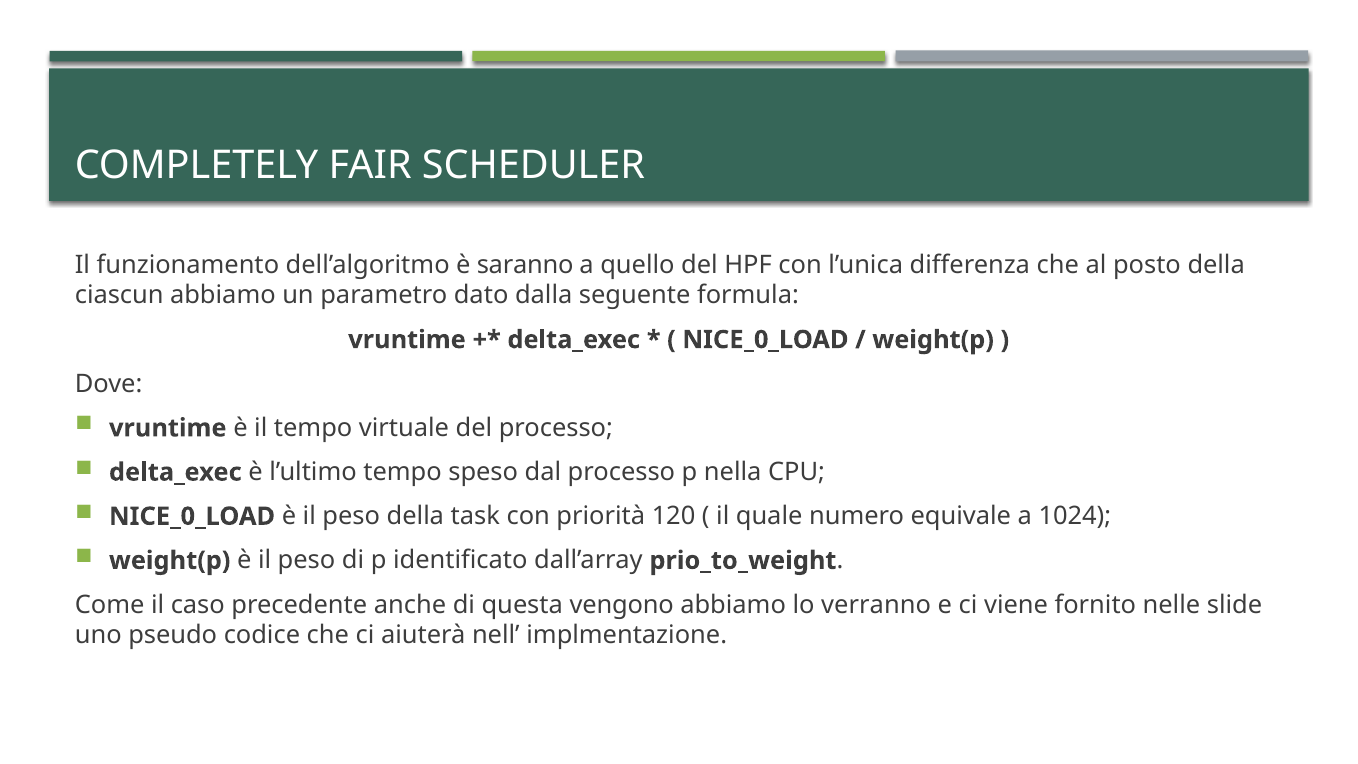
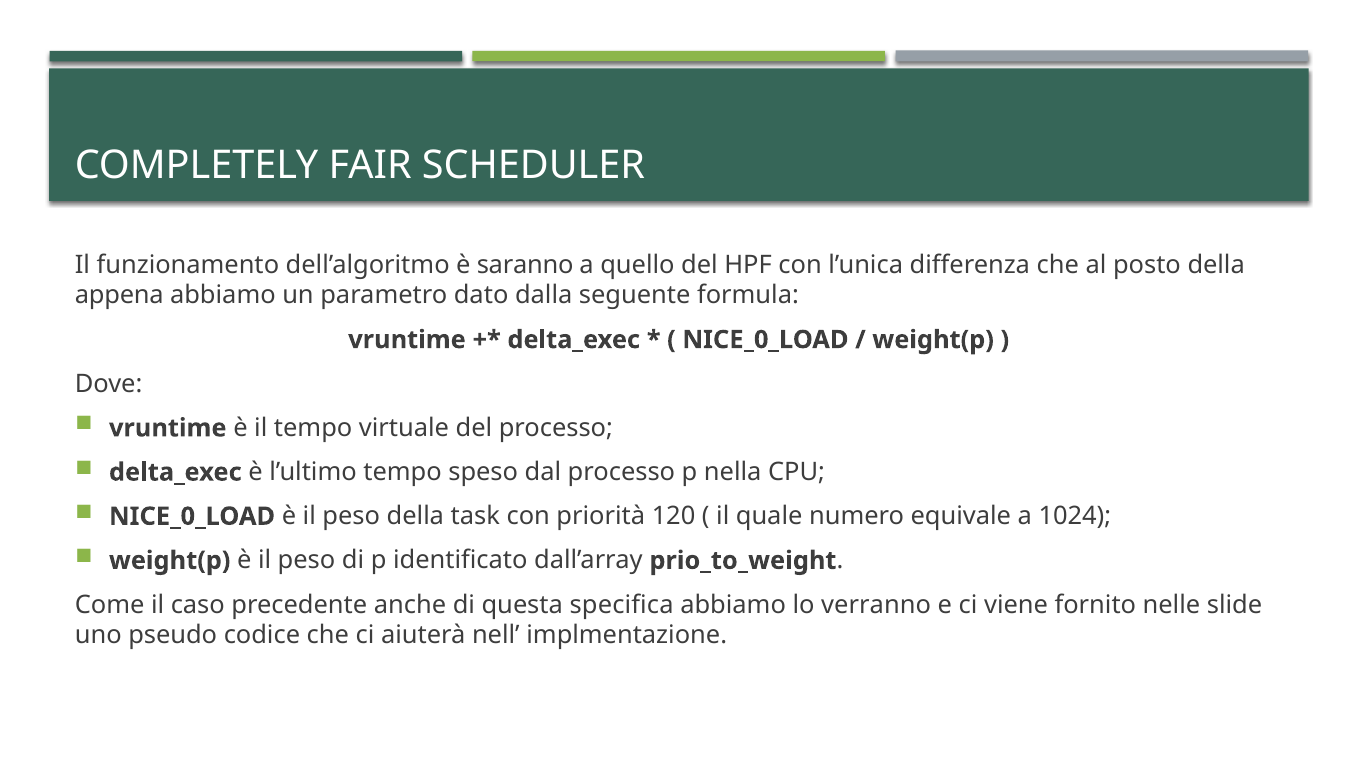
ciascun: ciascun -> appena (119, 296)
vengono: vengono -> specifica (622, 605)
